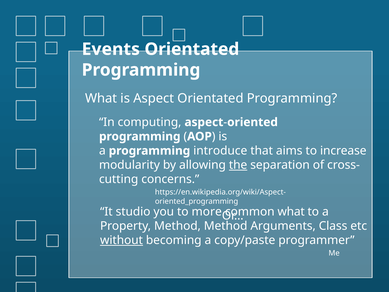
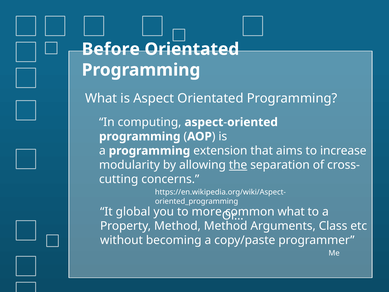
Events: Events -> Before (111, 49)
introduce: introduce -> extension (220, 151)
studio: studio -> global (133, 211)
without underline: present -> none (122, 240)
